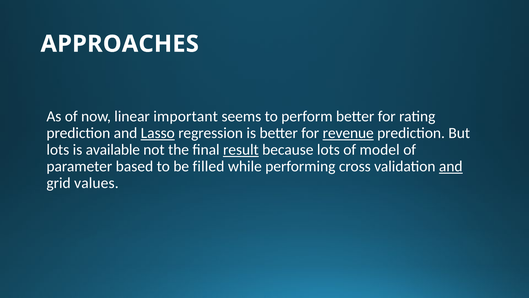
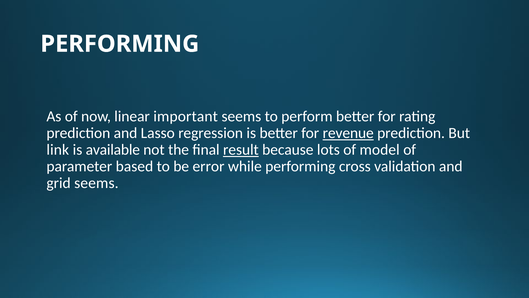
APPROACHES: APPROACHES -> PERFORMING (120, 44)
Lasso underline: present -> none (158, 133)
lots: lots -> link (58, 150)
filled: filled -> error (209, 166)
and underline: present -> none (451, 166)
grid values: values -> seems (96, 183)
